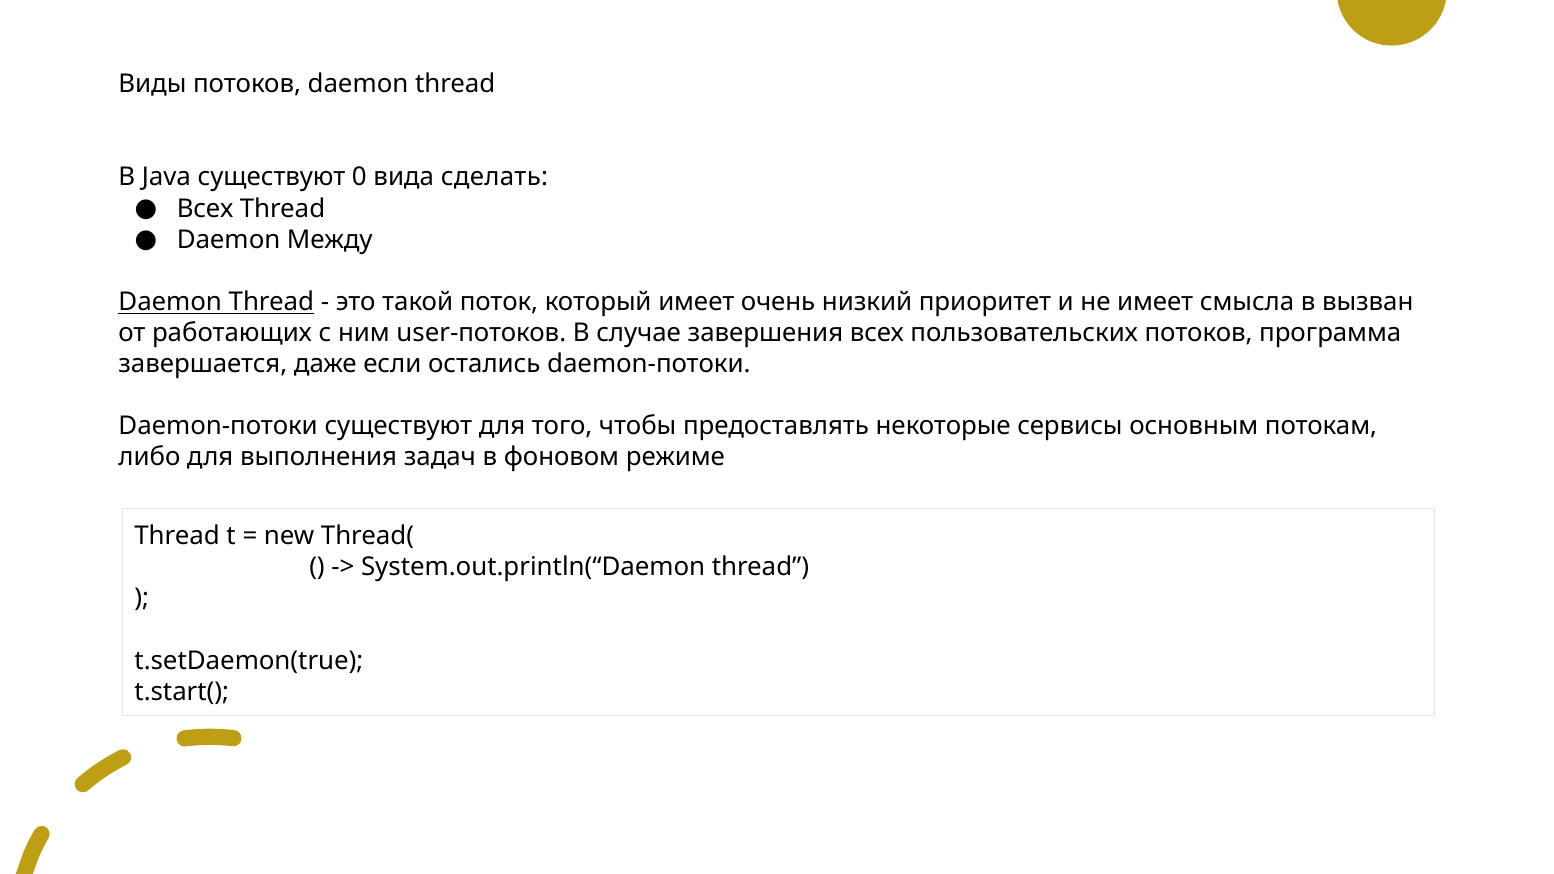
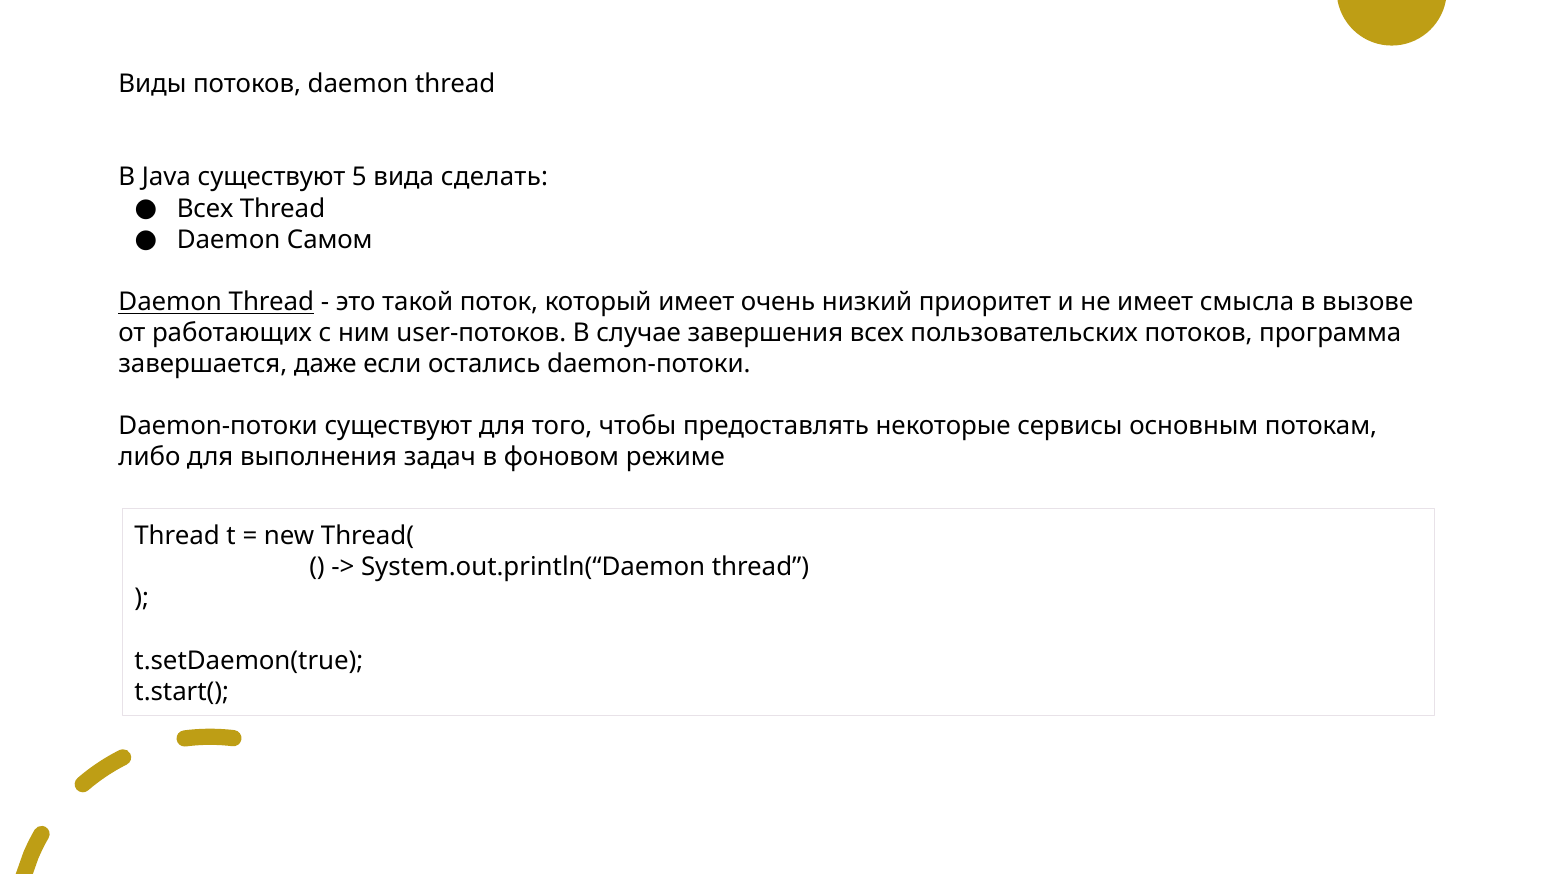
0: 0 -> 5 (359, 177)
Между: Между -> Самом (330, 240)
вызван: вызван -> вызове (1368, 302)
